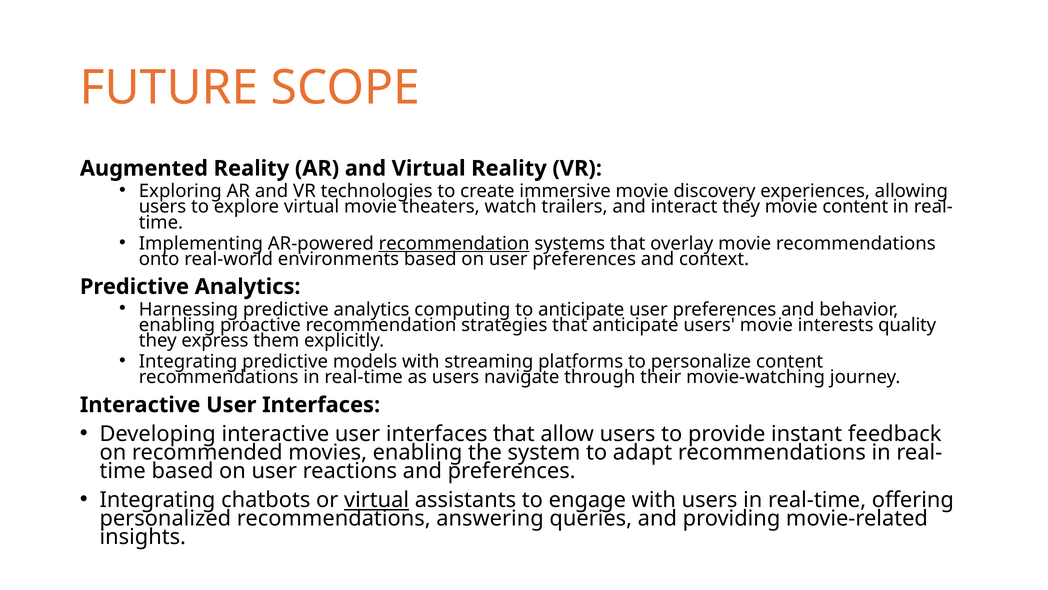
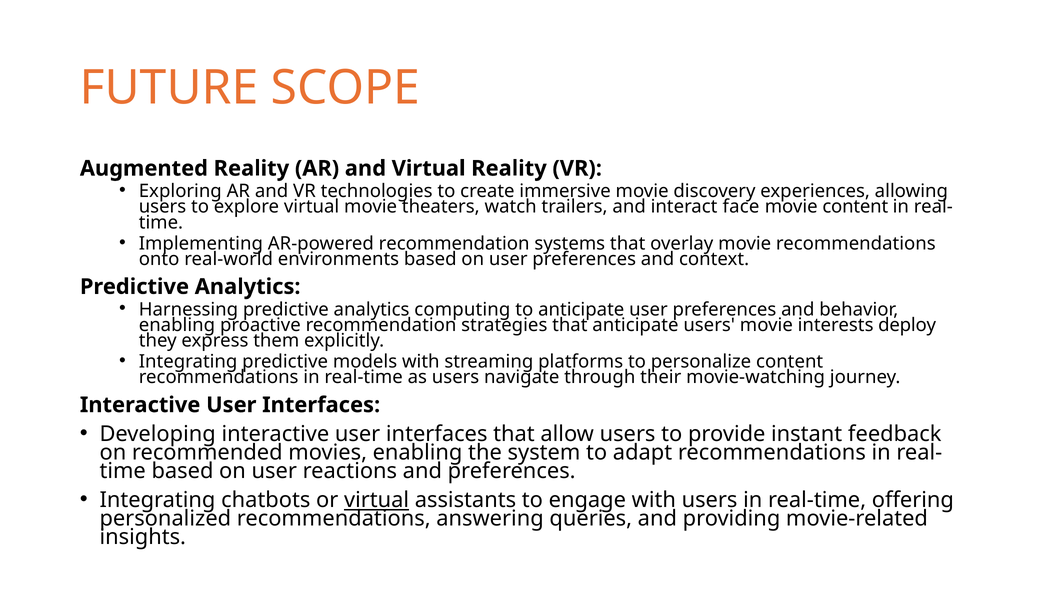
interact they: they -> face (741, 207)
recommendation underline: present -> none (454, 243)
quality: quality -> deploy (907, 325)
